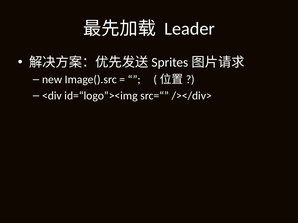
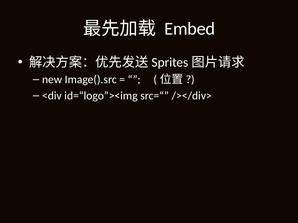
Leader: Leader -> Embed (190, 29)
